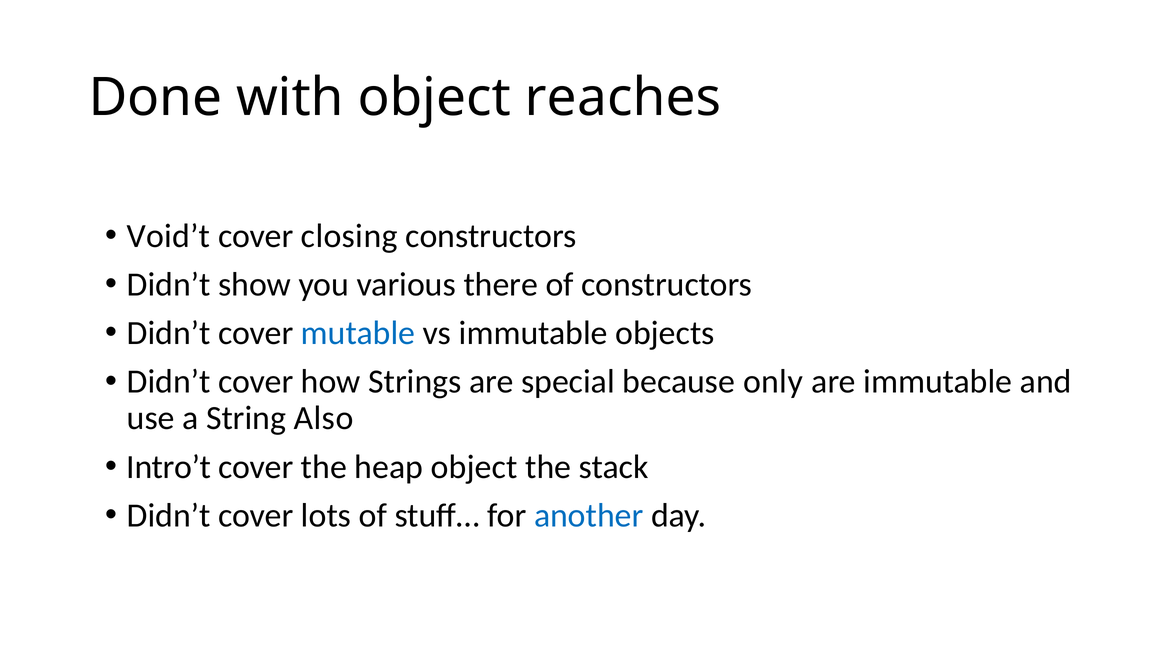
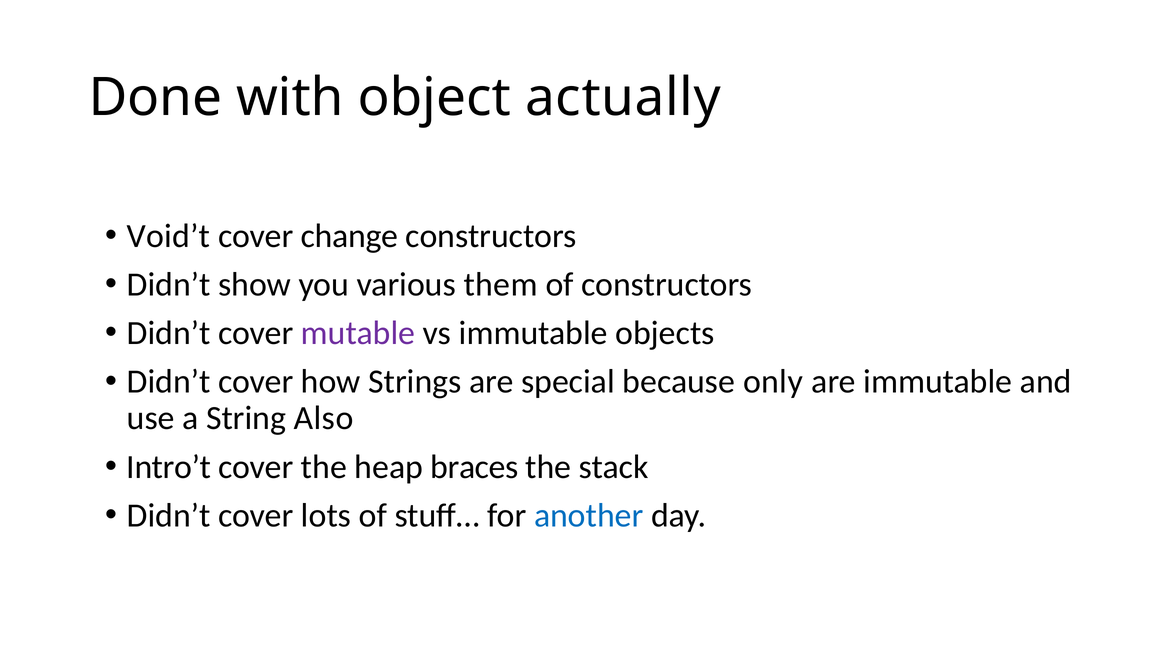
reaches: reaches -> actually (623, 98)
closing: closing -> change (350, 236)
there: there -> them (501, 285)
mutable colour: blue -> purple (358, 333)
heap object: object -> braces (474, 467)
